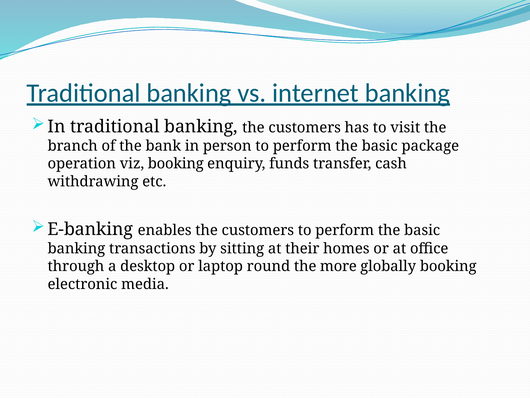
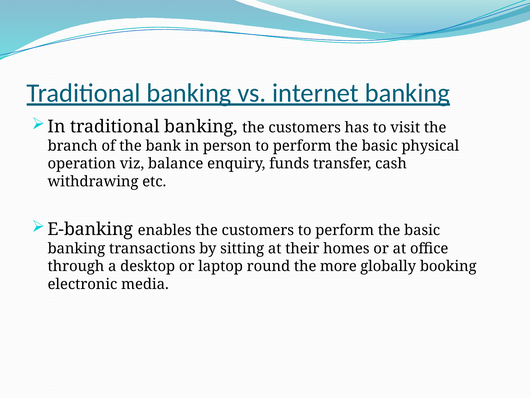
package: package -> physical (430, 146)
viz booking: booking -> balance (176, 164)
